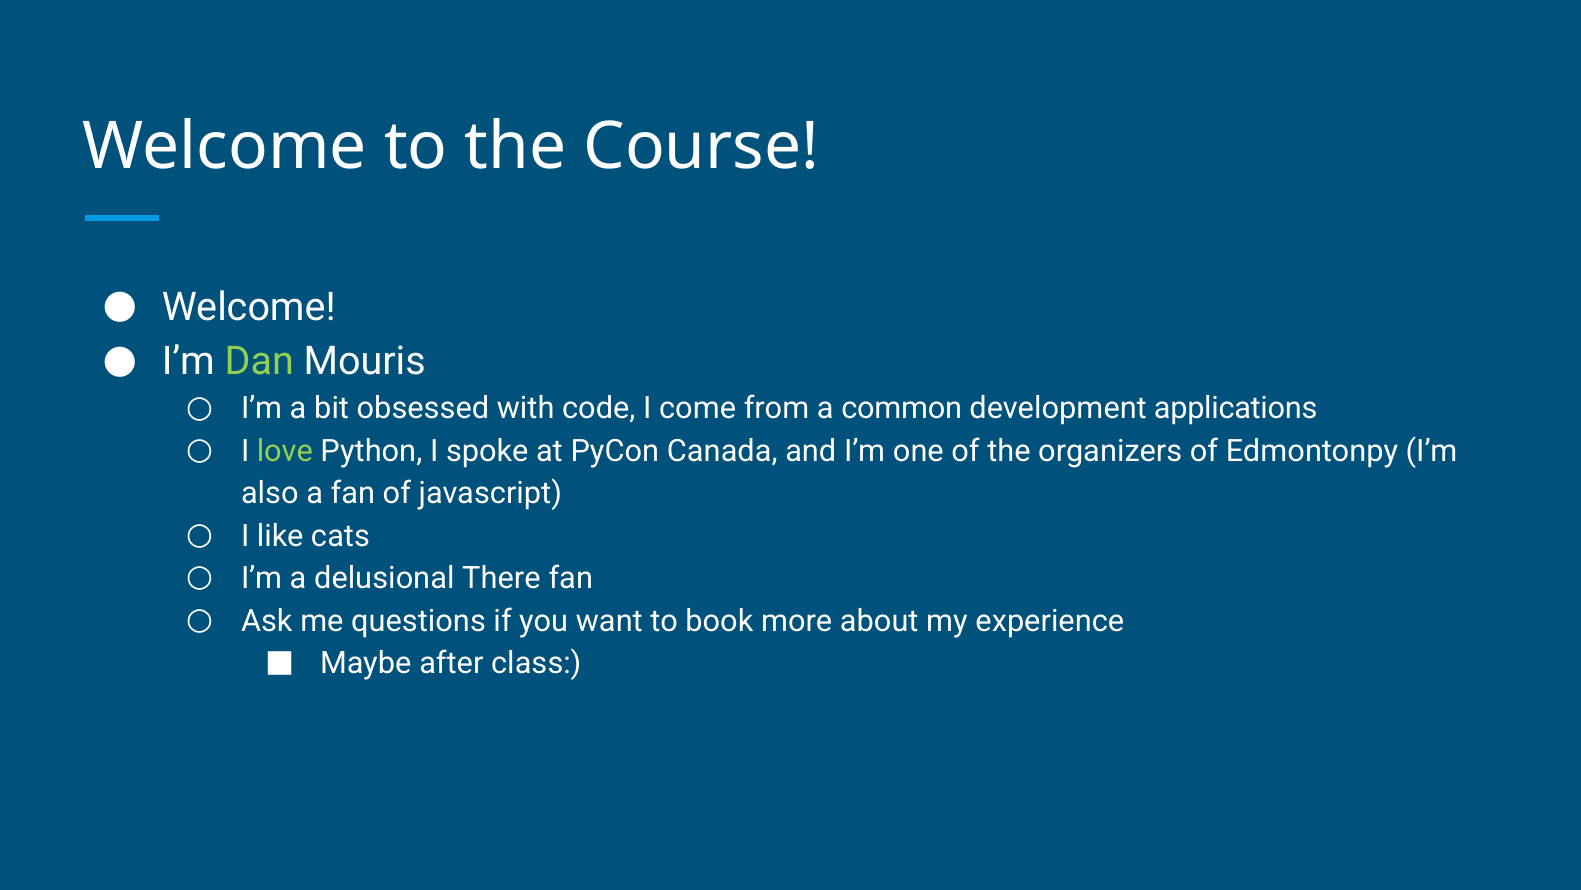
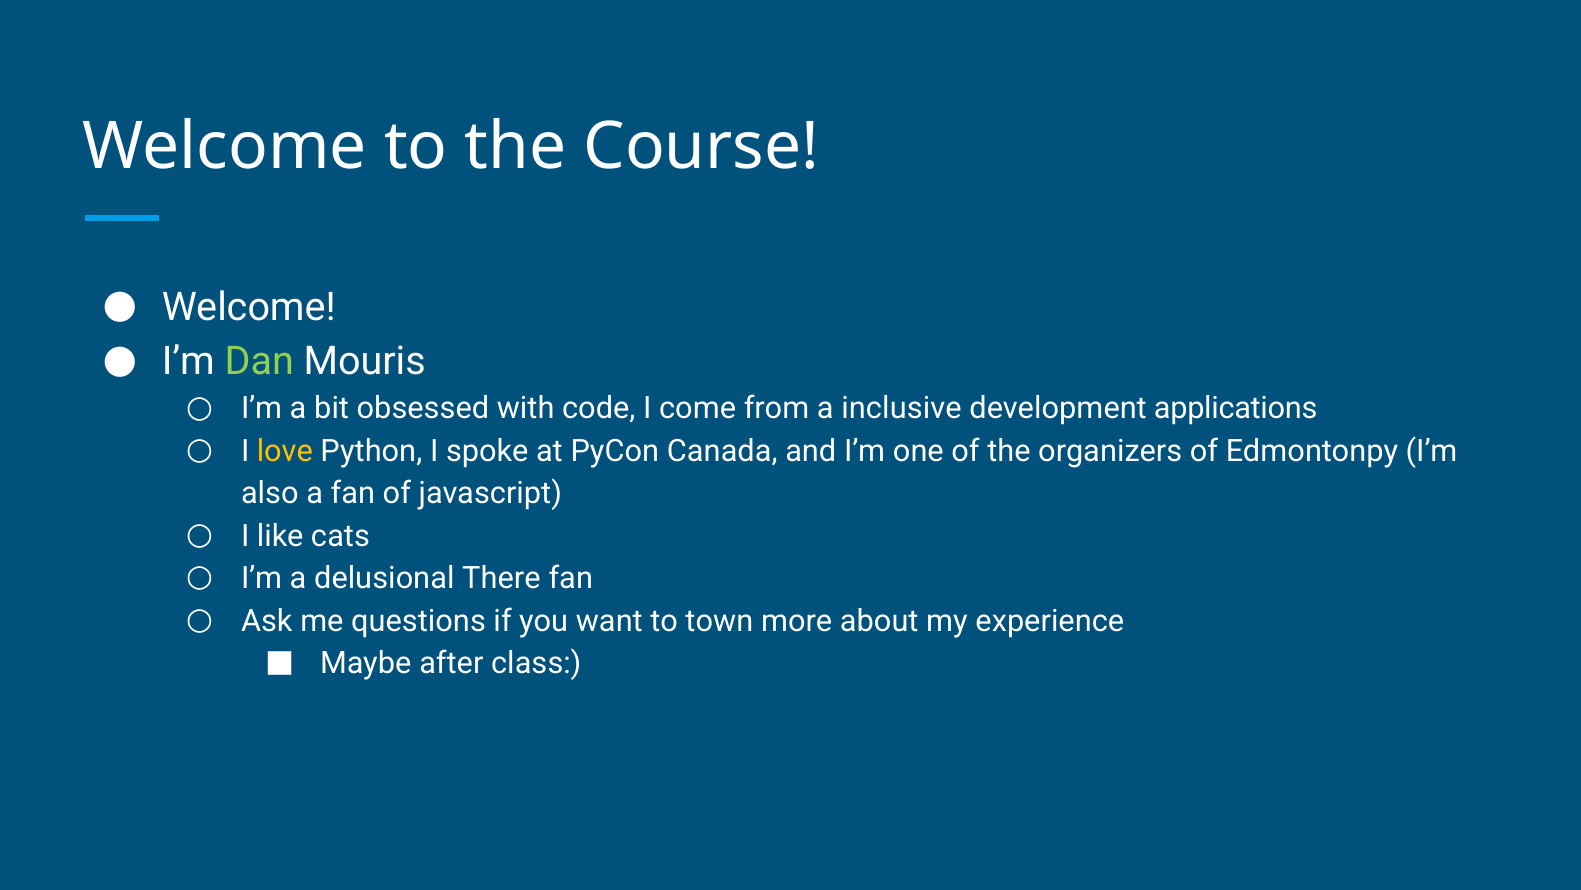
common: common -> inclusive (902, 409)
love colour: light green -> yellow (285, 451)
book: book -> town (719, 620)
